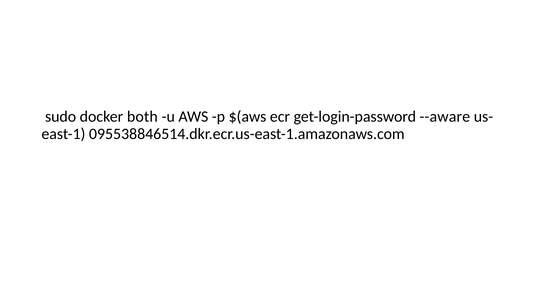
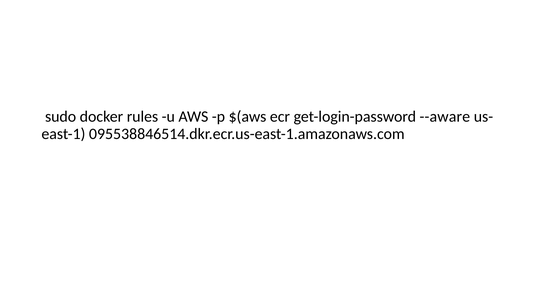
both: both -> rules (142, 117)
